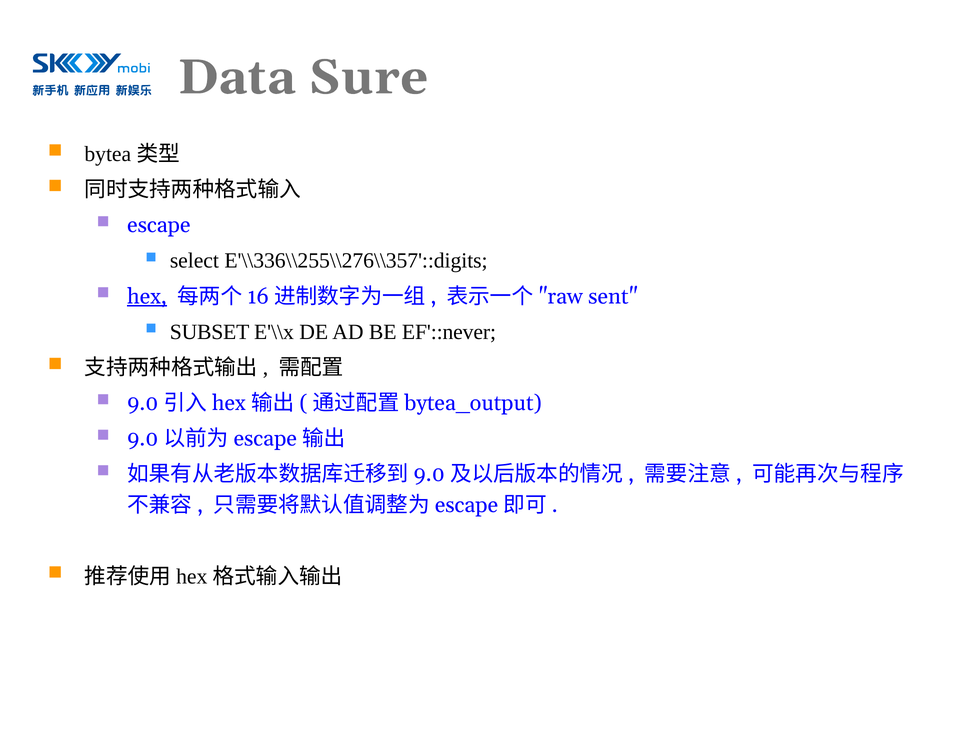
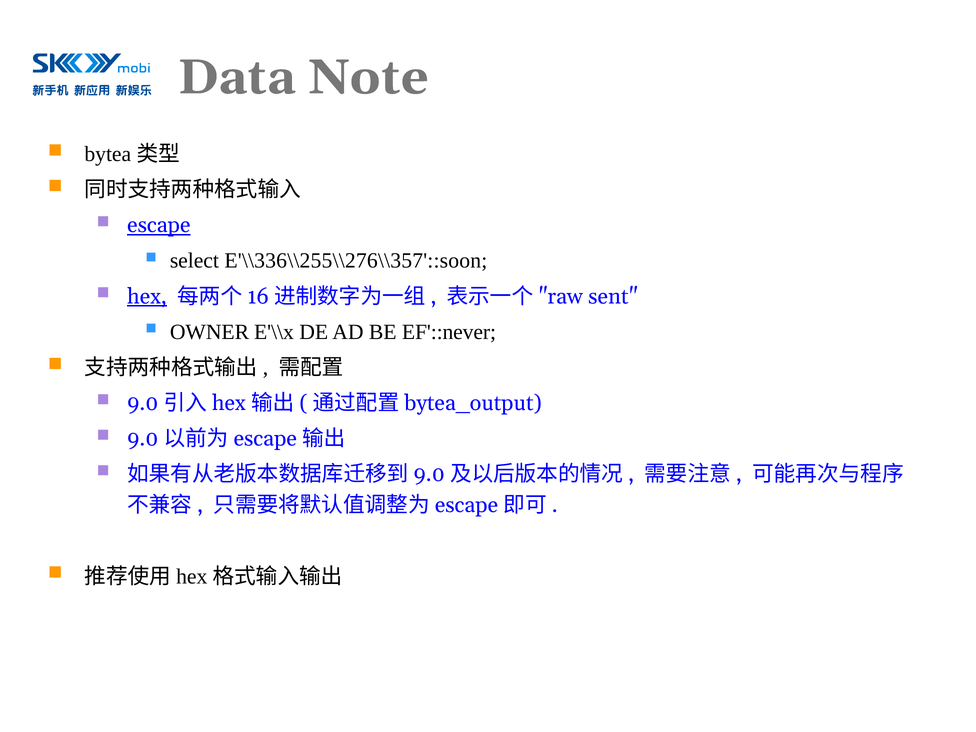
Sure: Sure -> Note (368, 77)
escape underline: none -> present (159, 225)
E'\\336\\255\\276\\357'::digits: E'\\336\\255\\276\\357'::digits -> E'\\336\\255\\276\\357'::soon (356, 261)
SUBSET: SUBSET -> OWNER (209, 332)
